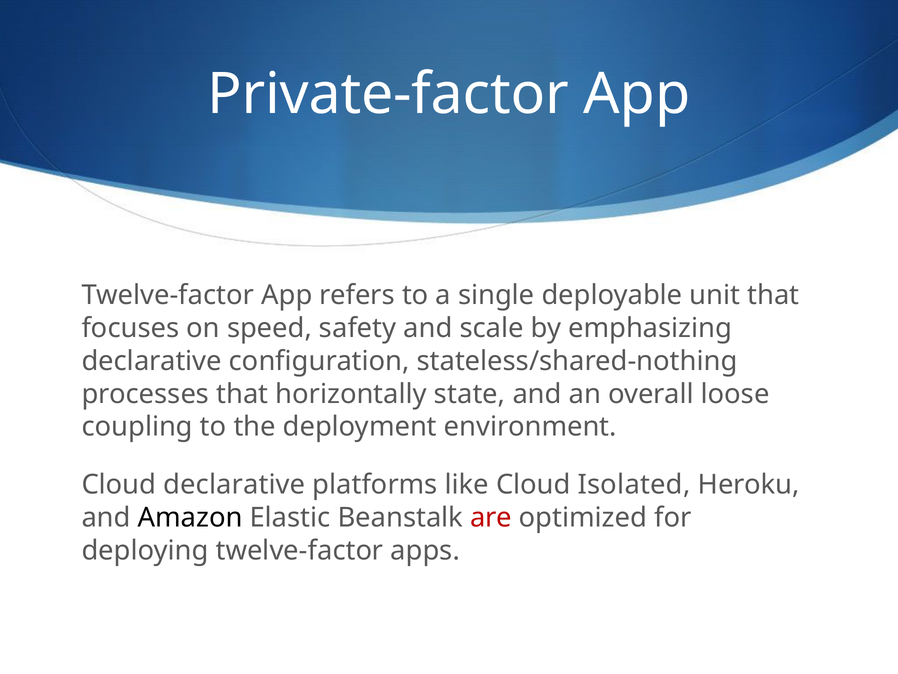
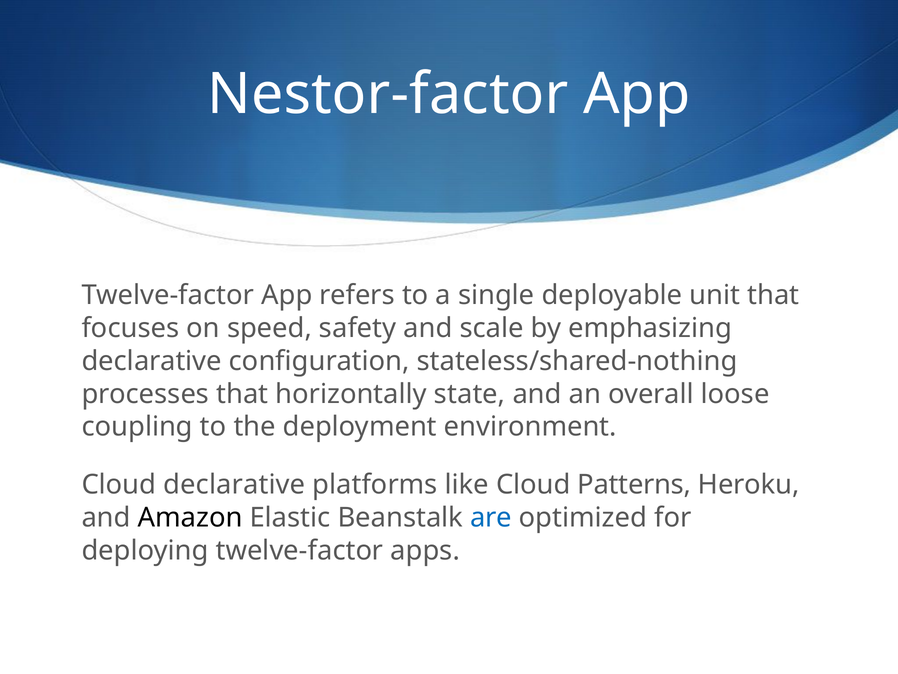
Private-factor: Private-factor -> Nestor-factor (388, 94)
Isolated: Isolated -> Patterns (634, 484)
are colour: red -> blue (491, 517)
